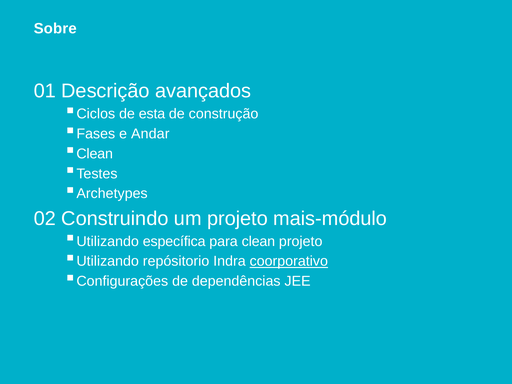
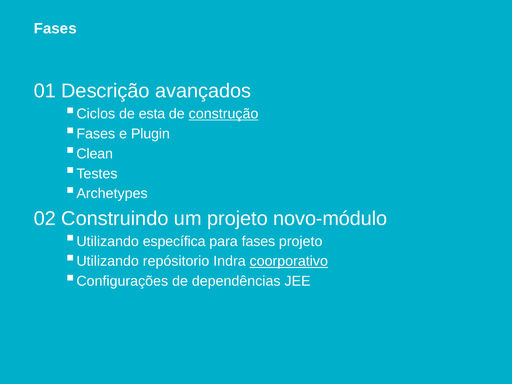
Sobre: Sobre -> Fases (55, 29)
construção underline: none -> present (224, 114)
Andar: Andar -> Plugin (150, 134)
mais-módulo: mais-módulo -> novo-módulo (330, 218)
para clean: clean -> fases (258, 241)
